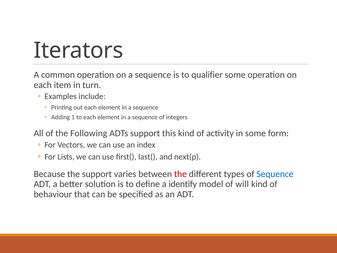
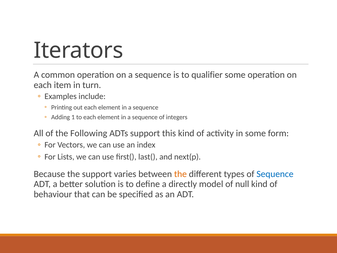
the colour: red -> orange (180, 174)
identify: identify -> directly (183, 184)
will: will -> null (242, 184)
